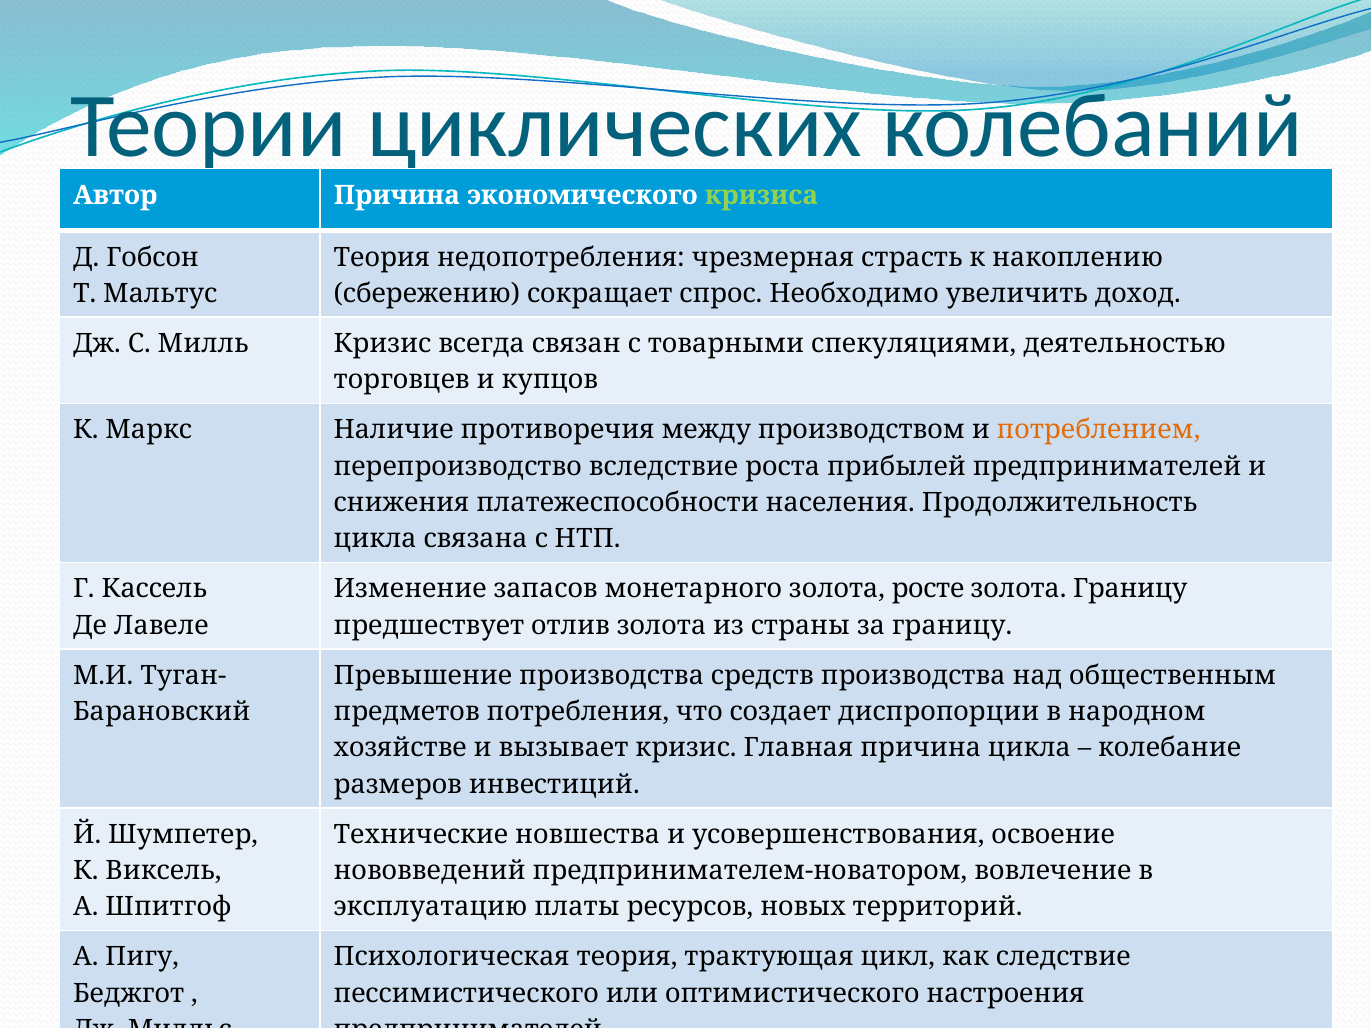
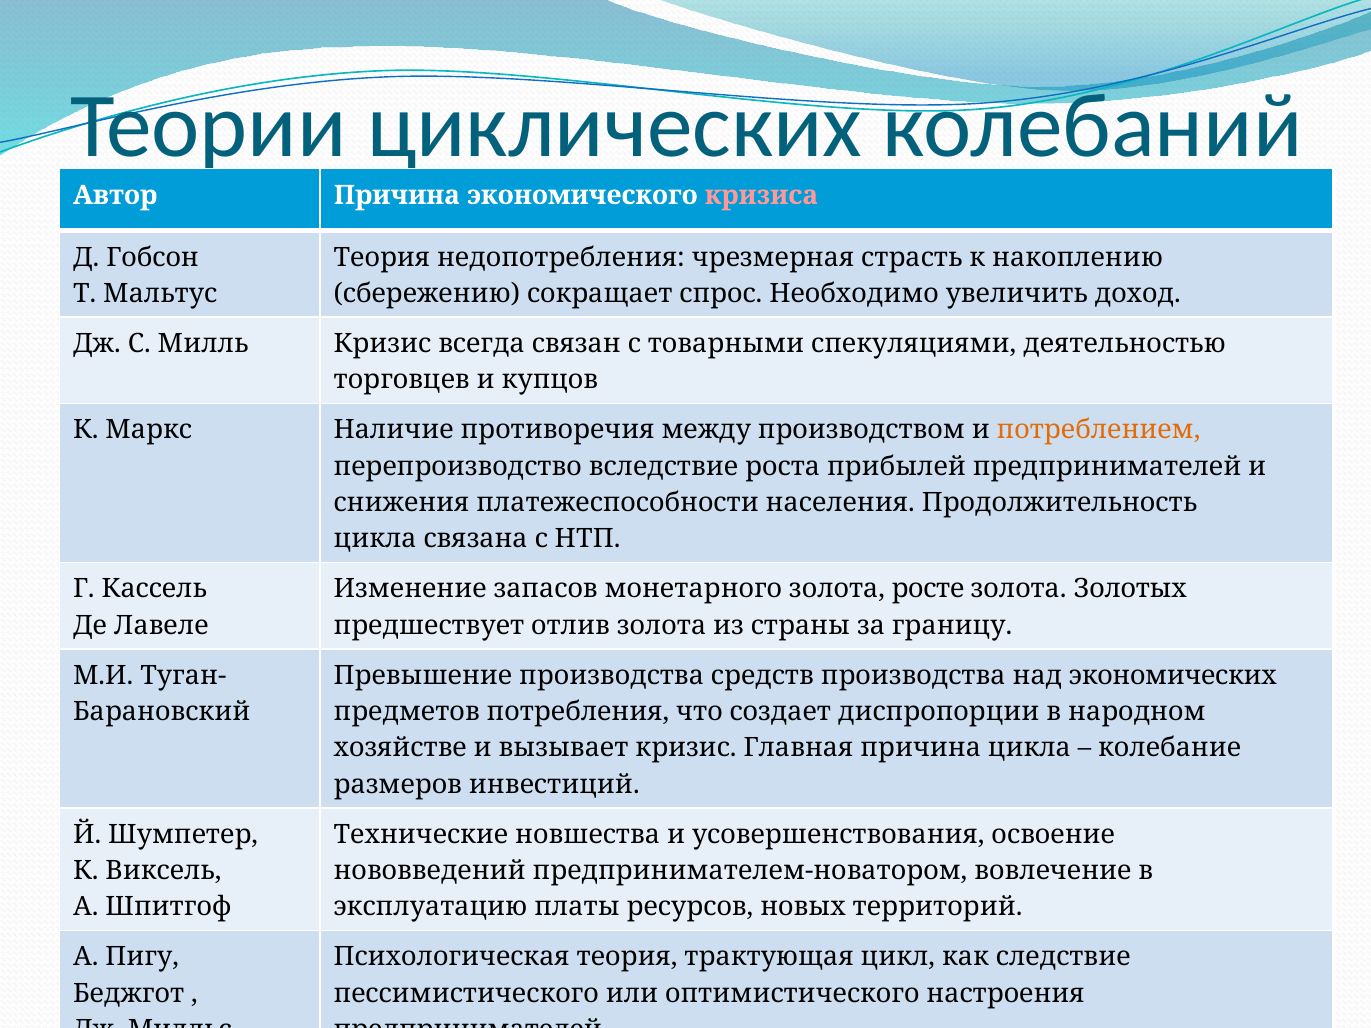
кризиса colour: light green -> pink (761, 195)
золота Границу: Границу -> Золотых (1130, 589)
общественным: общественным -> экономических (1173, 676)
